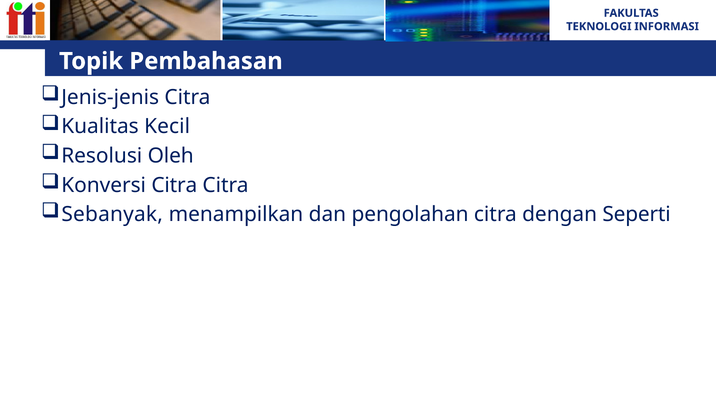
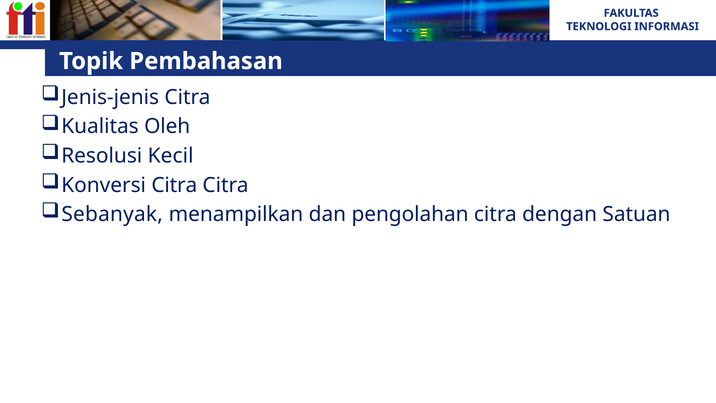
Kecil: Kecil -> Oleh (167, 126)
Oleh: Oleh -> Kecil (171, 156)
Seperti: Seperti -> Satuan (636, 214)
